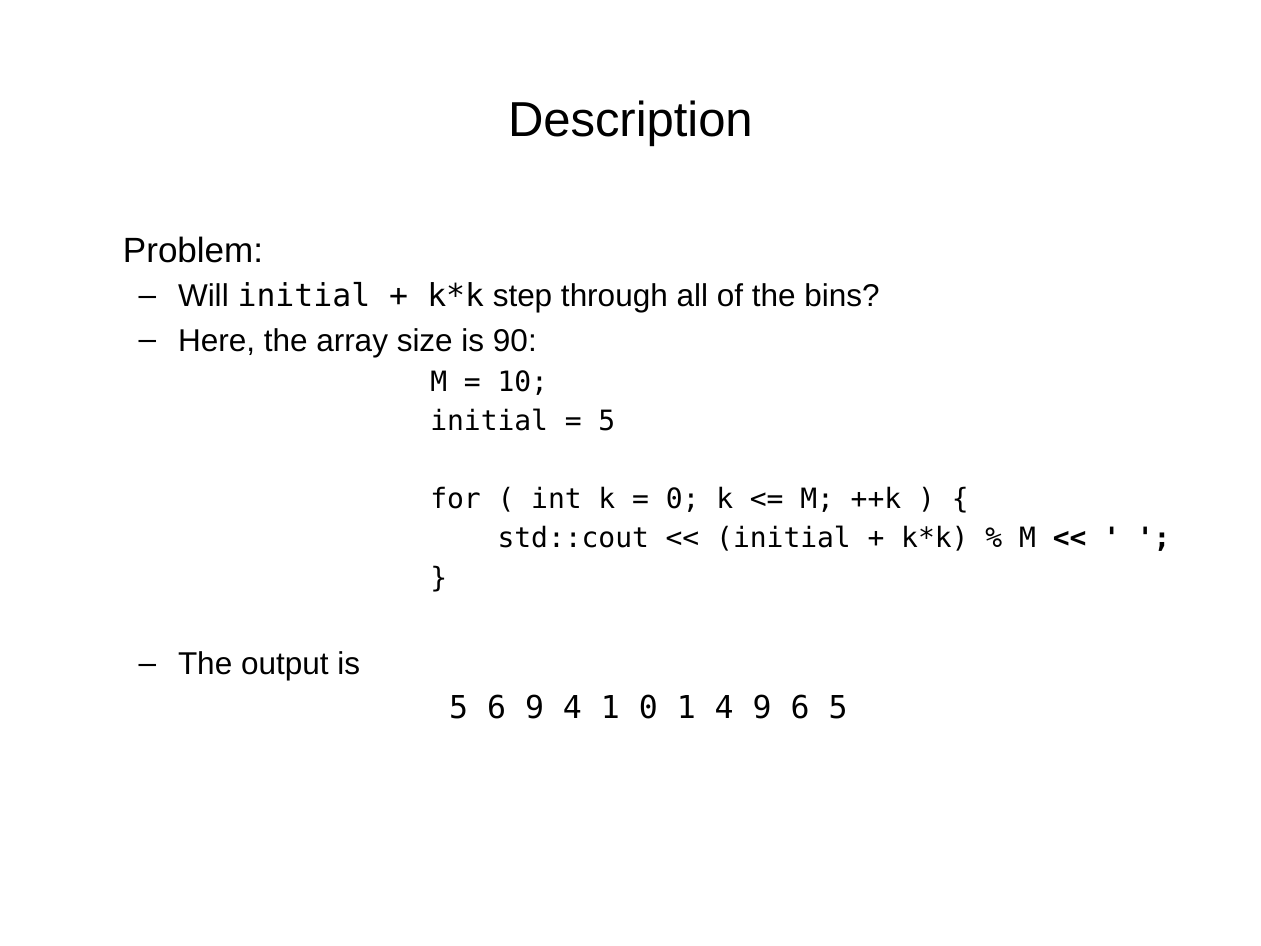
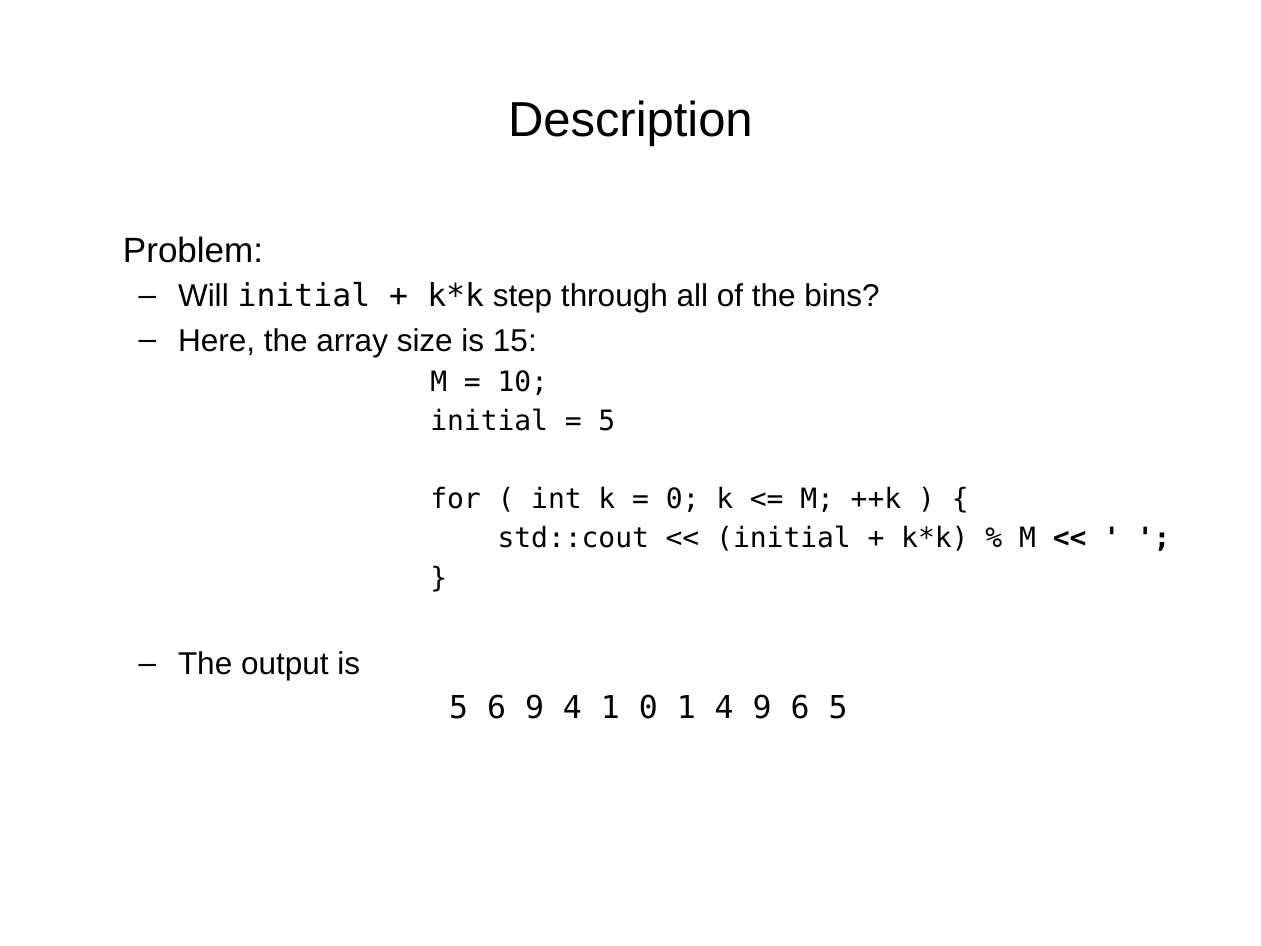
90: 90 -> 15 (515, 341)
